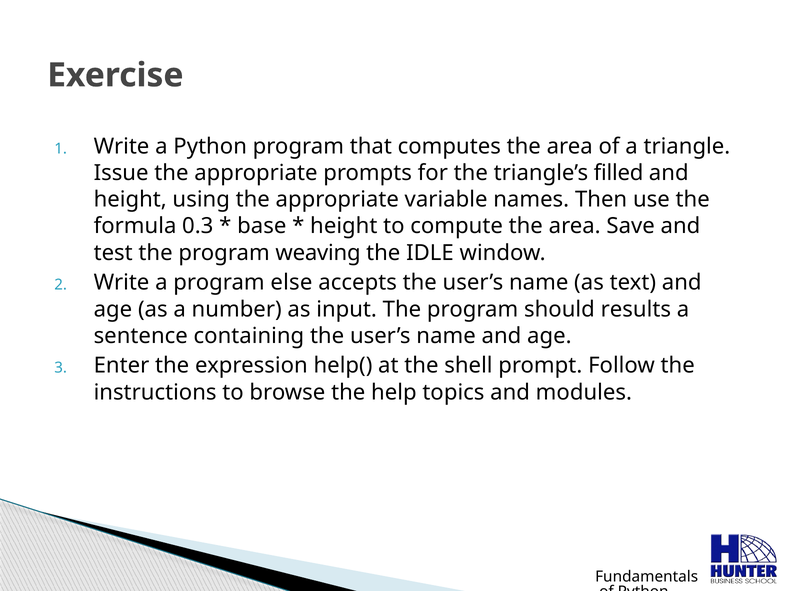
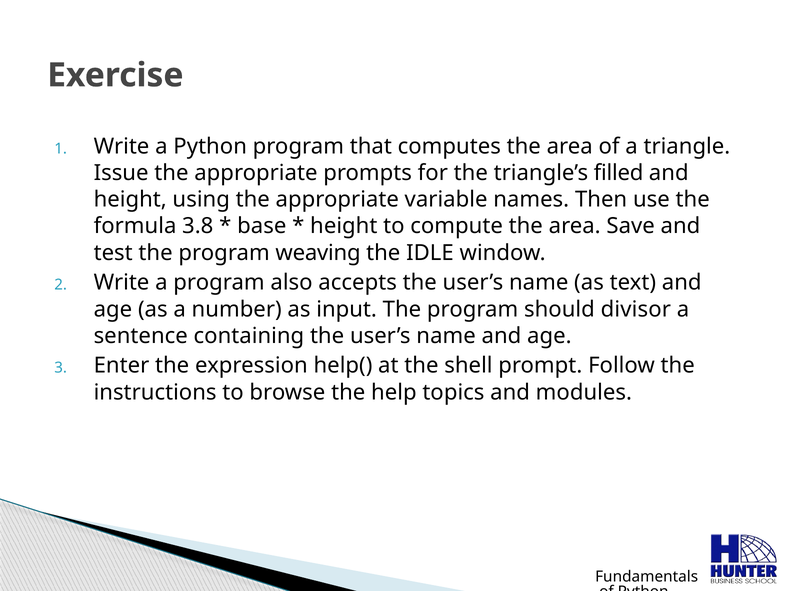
0.3: 0.3 -> 3.8 (198, 226)
else: else -> also (292, 283)
results: results -> divisor (636, 309)
